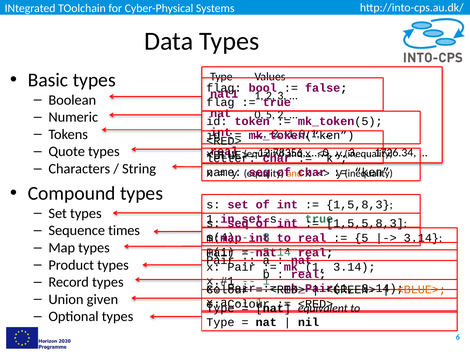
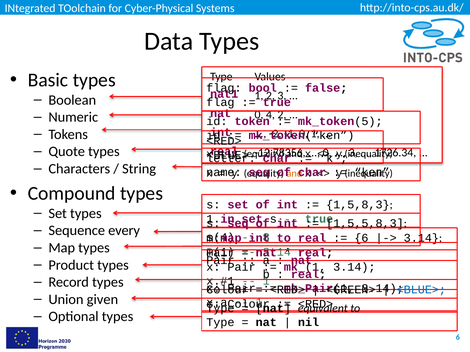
5: 5 -> 4 (270, 115)
times: times -> every (124, 231)
5: 5 -> 6 (361, 238)
<BLUE> colour: orange -> blue (421, 290)
